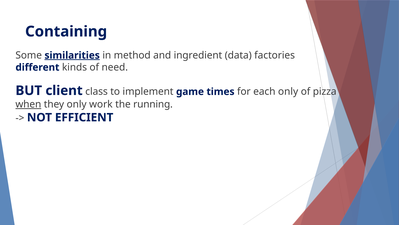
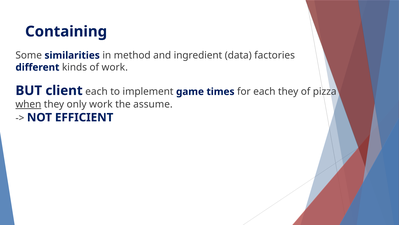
similarities underline: present -> none (72, 55)
of need: need -> work (115, 67)
client class: class -> each (96, 91)
each only: only -> they (288, 91)
running: running -> assume (153, 104)
